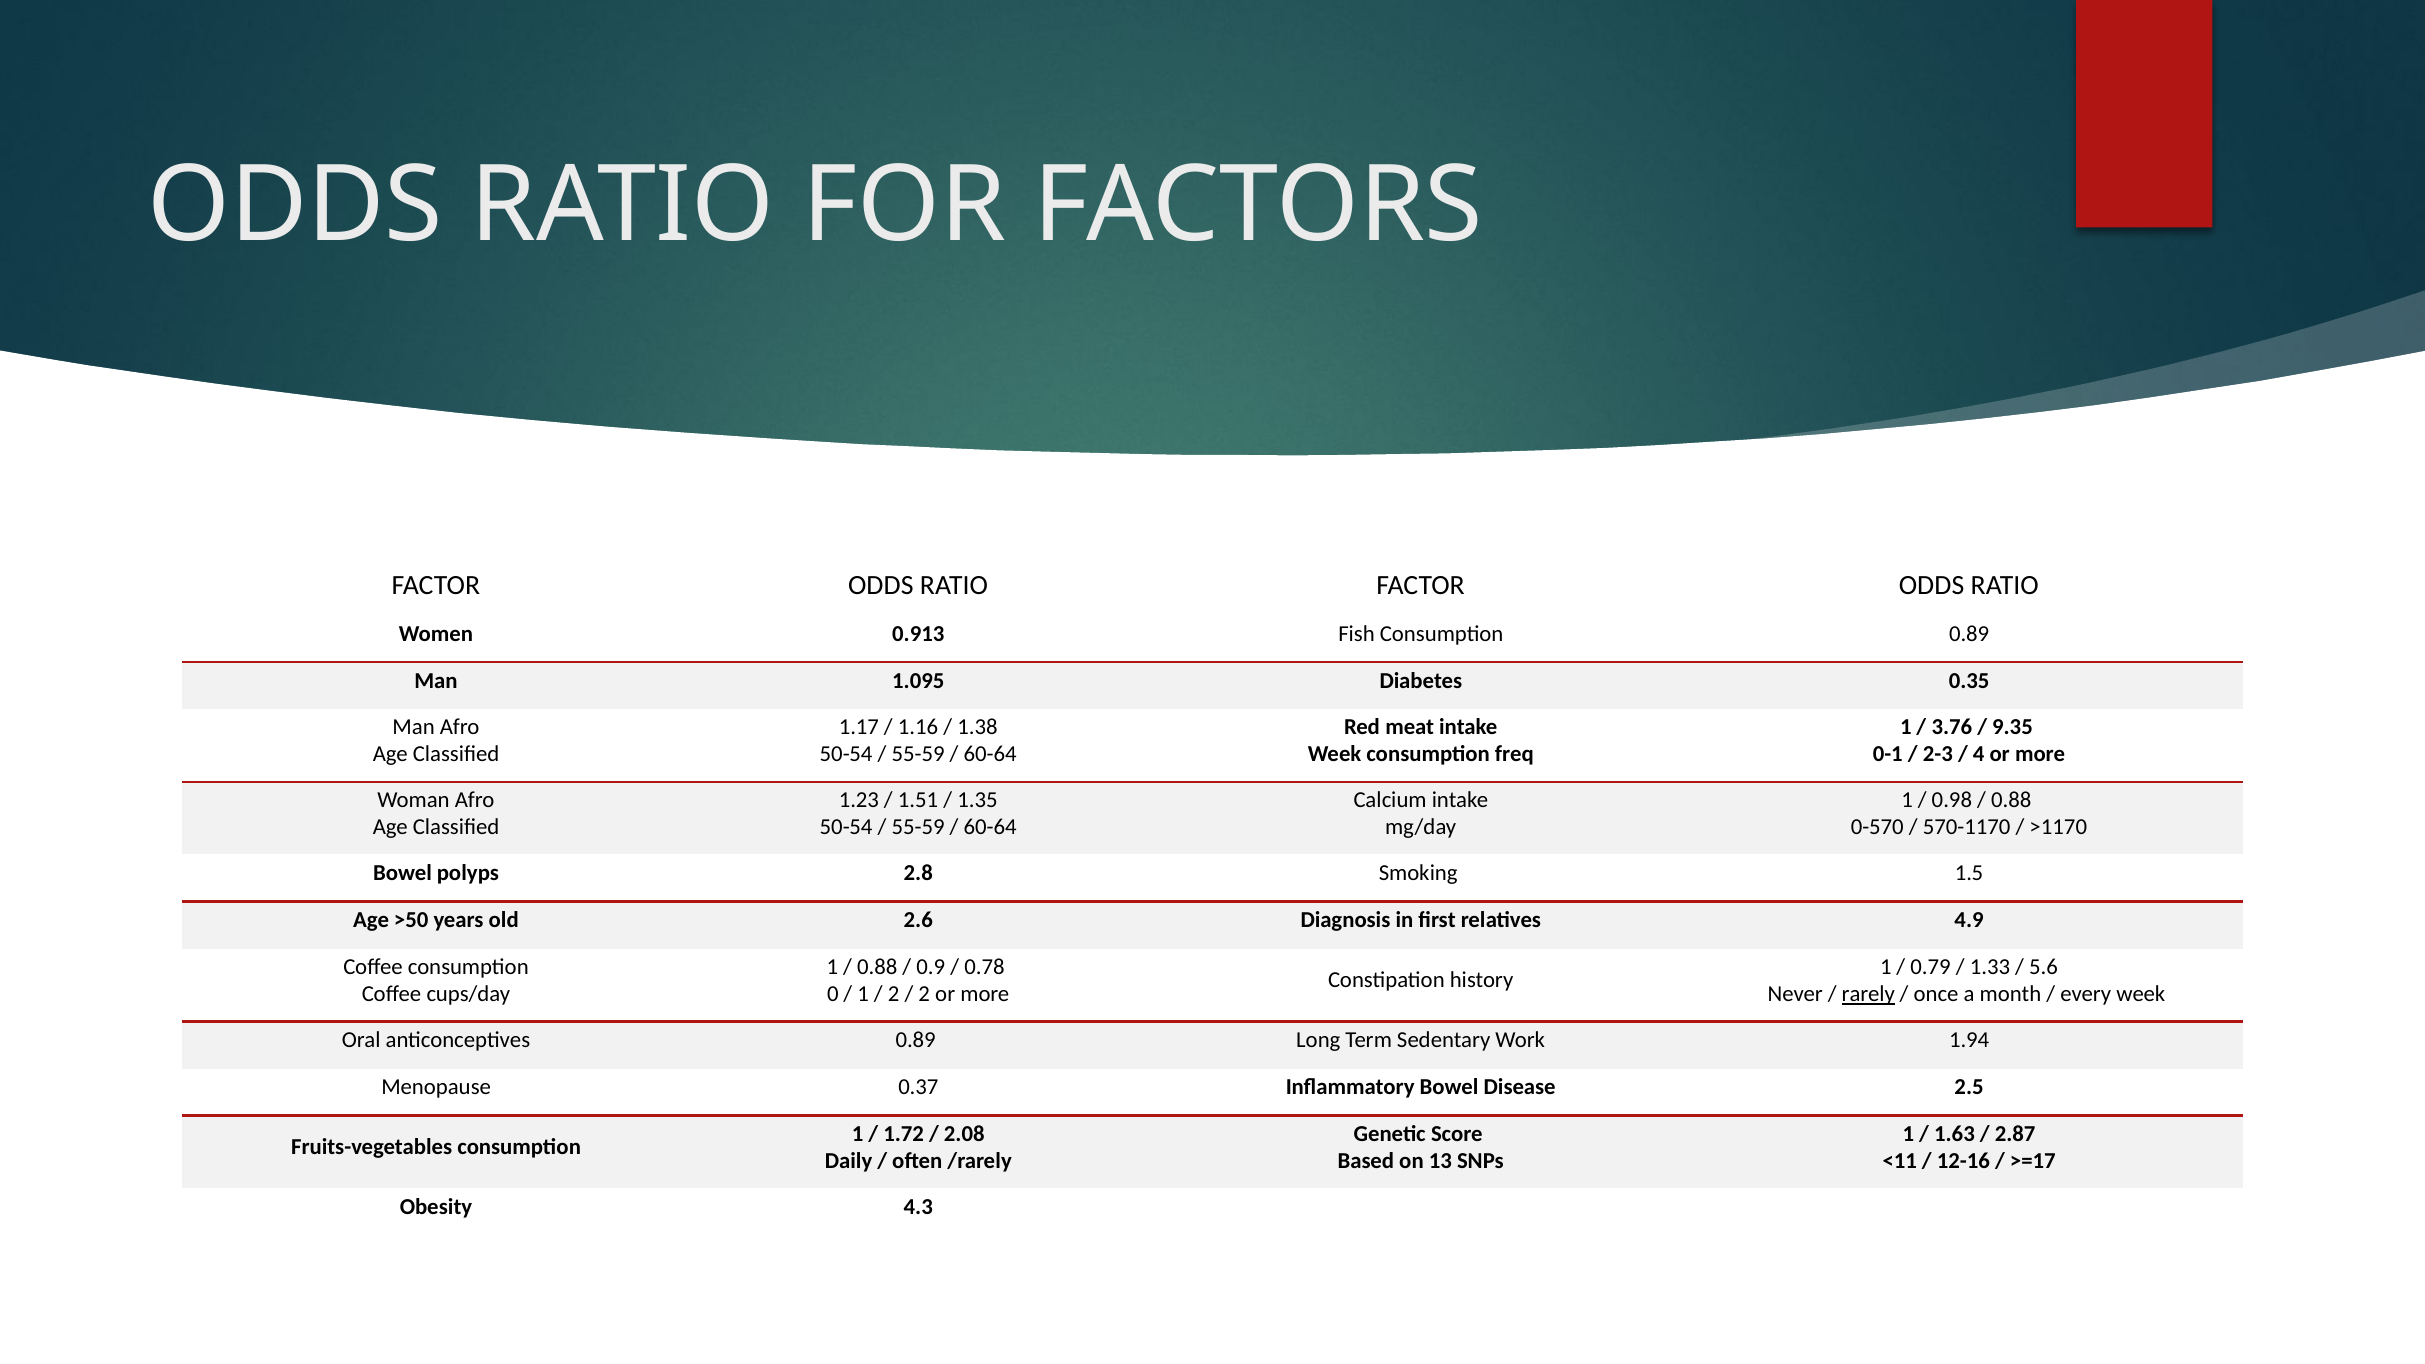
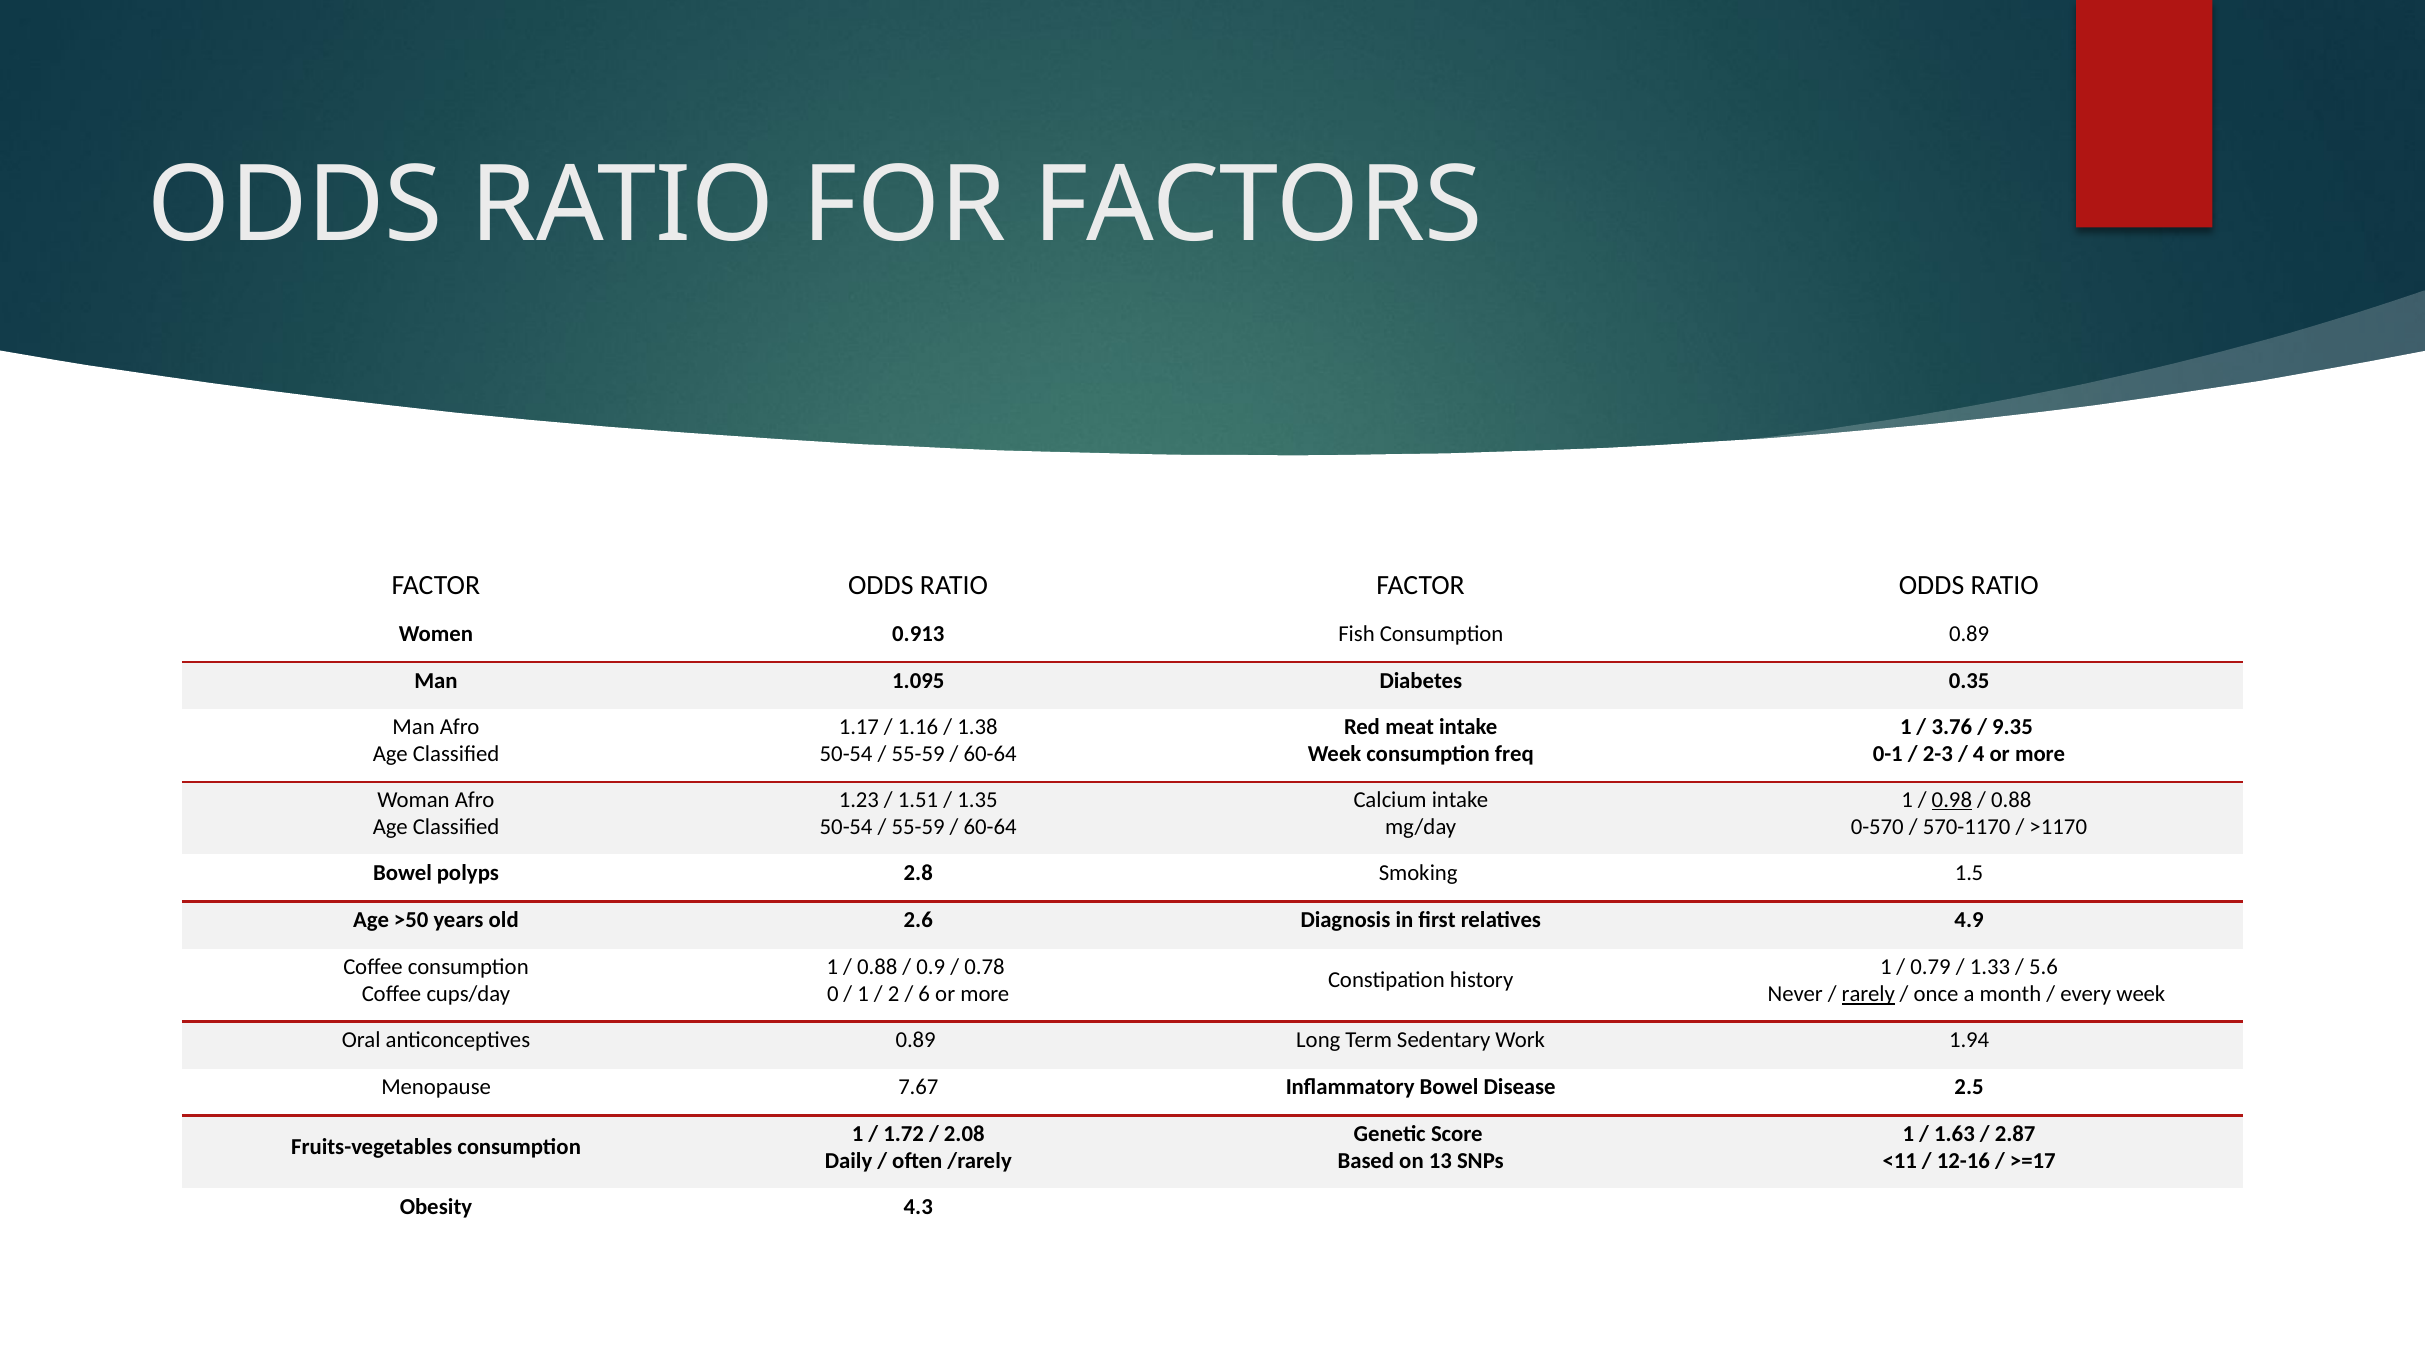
0.98 underline: none -> present (1952, 800)
2: 2 -> 6 (924, 994)
0.37: 0.37 -> 7.67 (918, 1087)
